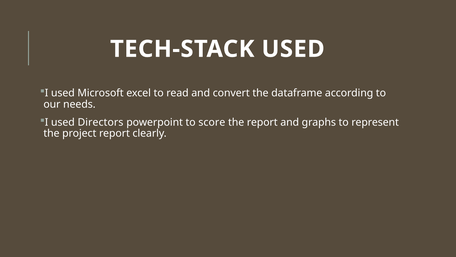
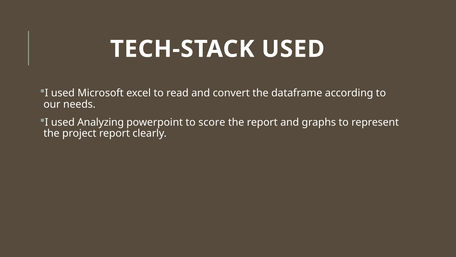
Directors: Directors -> Analyzing (101, 122)
